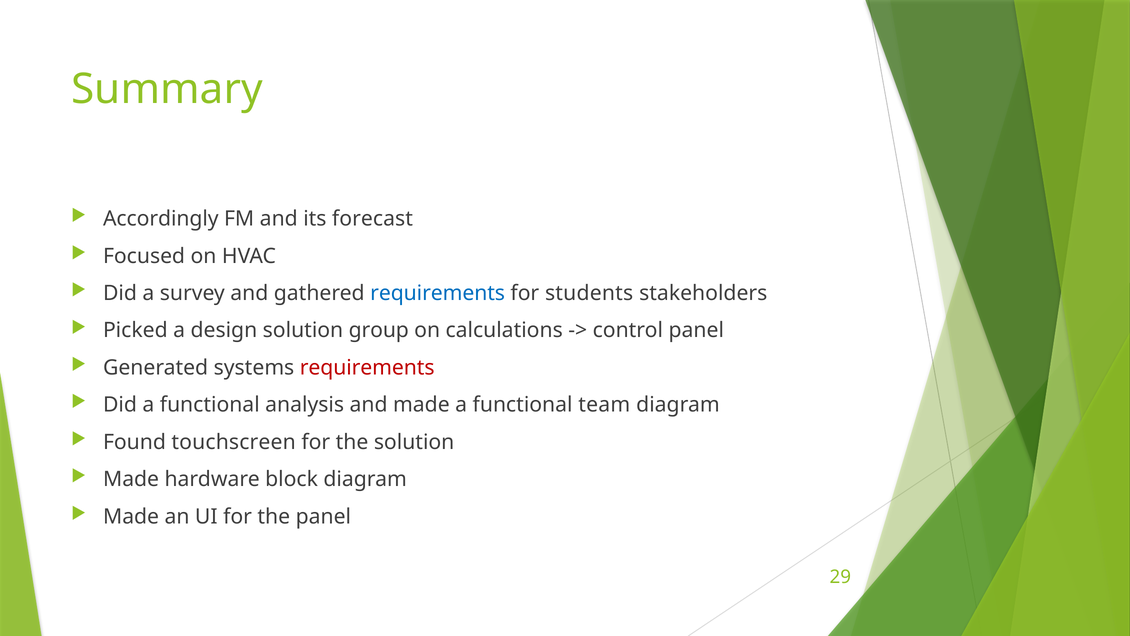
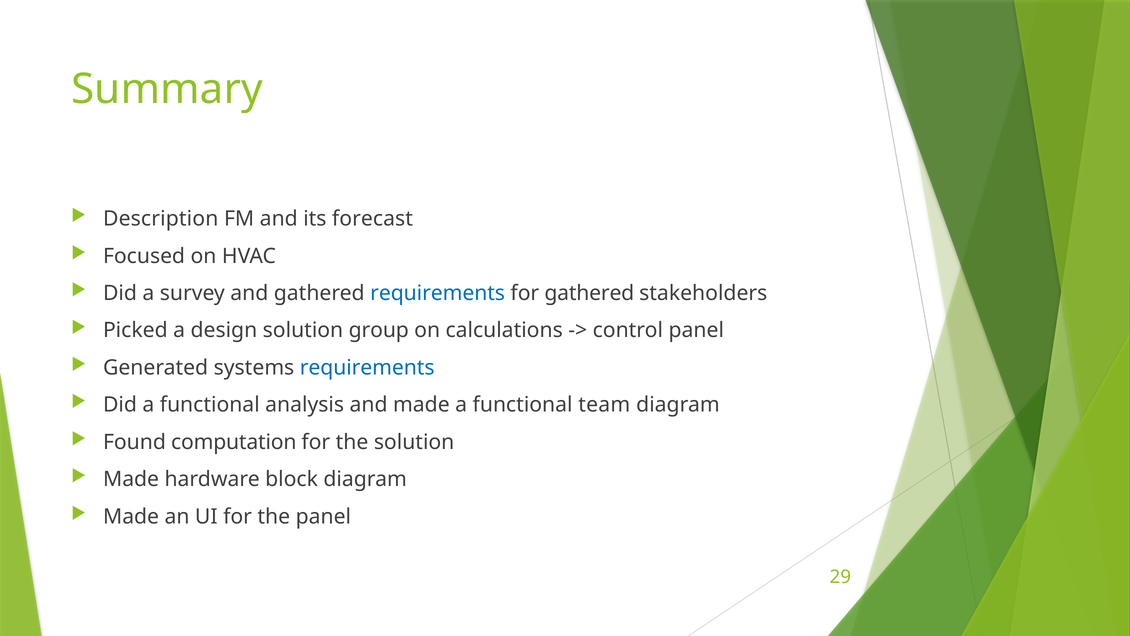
Accordingly: Accordingly -> Description (161, 219)
for students: students -> gathered (589, 293)
requirements colour: red -> blue (367, 368)
touchscreen: touchscreen -> computation (234, 442)
